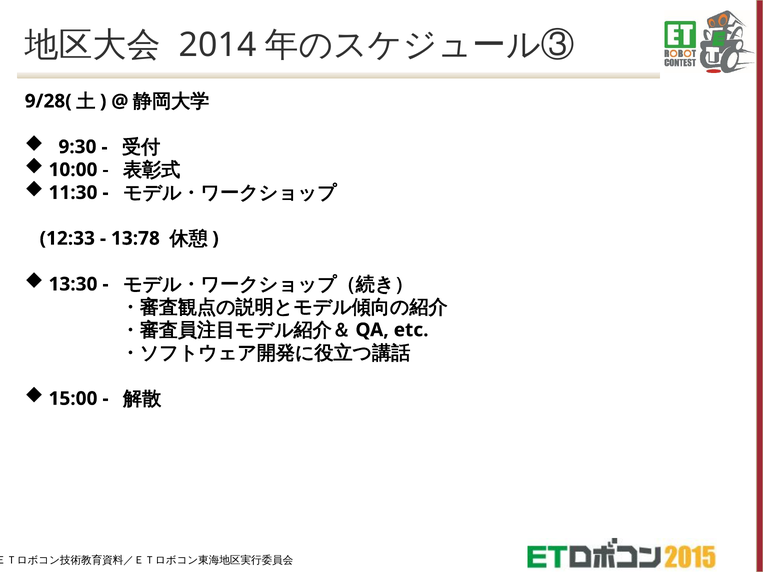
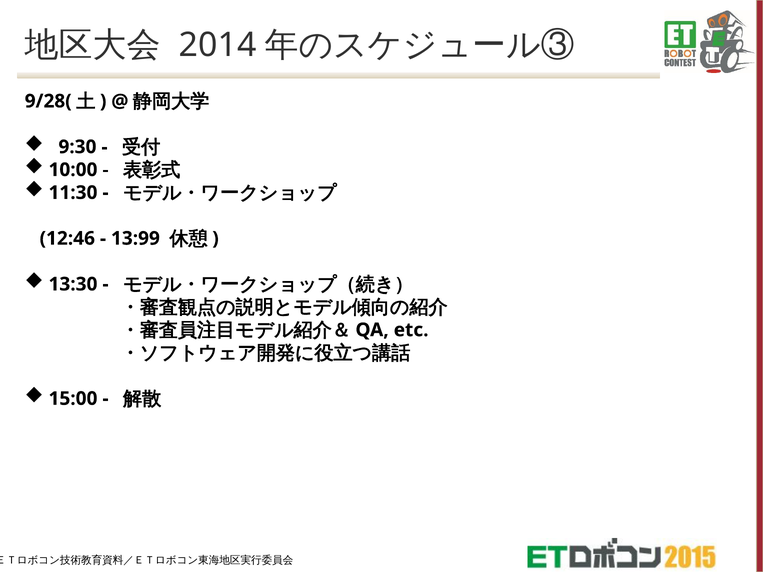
12:33: 12:33 -> 12:46 (67, 239)
13:78: 13:78 -> 13:99 (135, 239)
